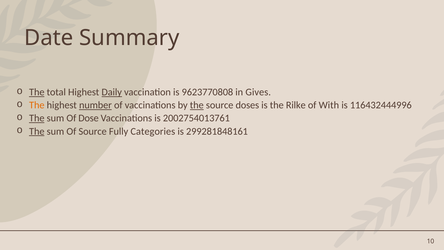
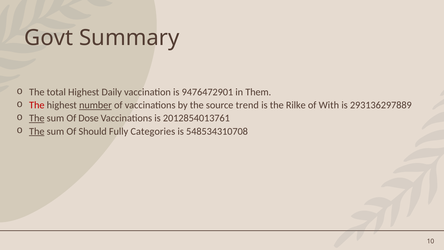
Date: Date -> Govt (49, 38)
The underline: present -> none (37, 92)
Daily underline: present -> none (112, 92)
9623770808: 9623770808 -> 9476472901 (207, 92)
Gives: Gives -> Them (258, 92)
The colour: orange -> red (37, 105)
the underline: present -> none (197, 105)
doses: doses -> trend (247, 105)
116432444996: 116432444996 -> 293136297889 (381, 105)
2002754013761: 2002754013761 -> 2012854013761 (196, 118)
Of Source: Source -> Should (93, 131)
299281848161: 299281848161 -> 548534310708 (217, 131)
